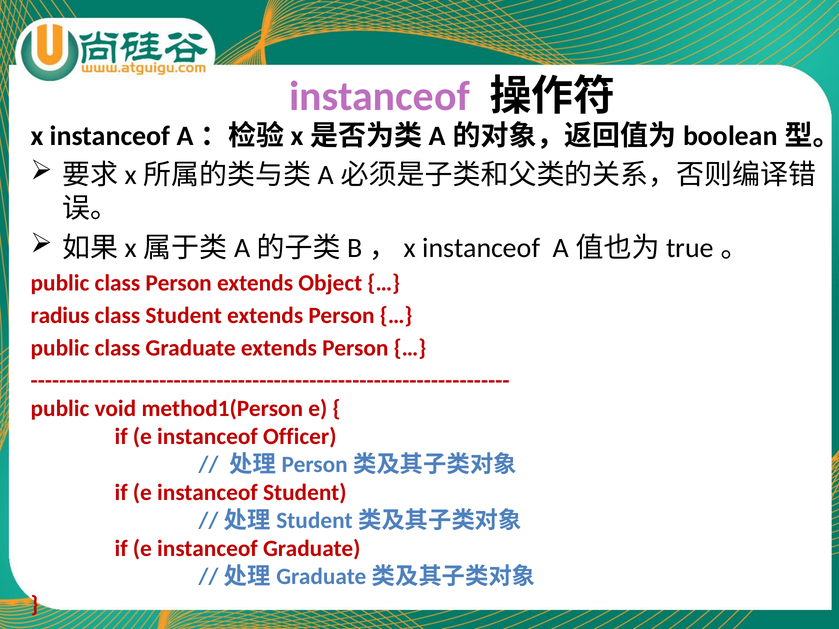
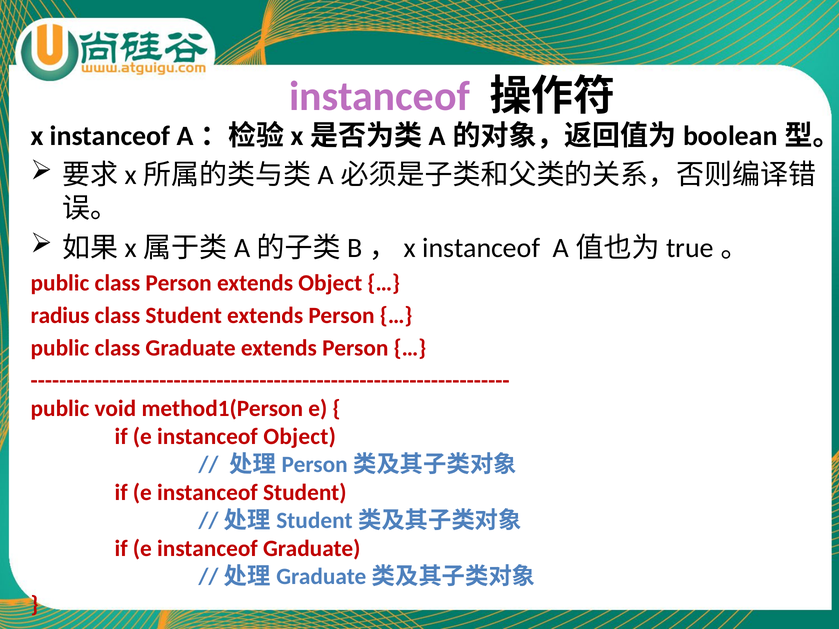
instanceof Officer: Officer -> Object (300, 437)
